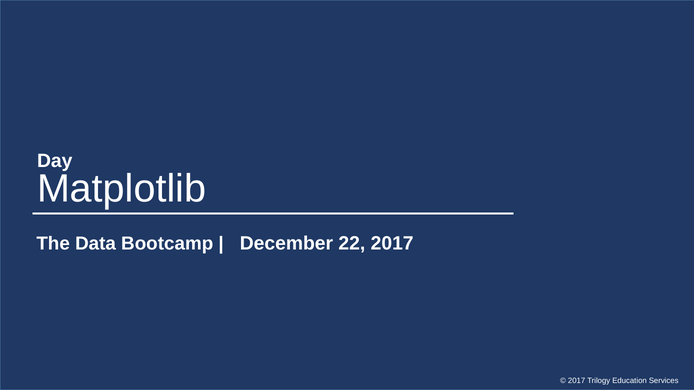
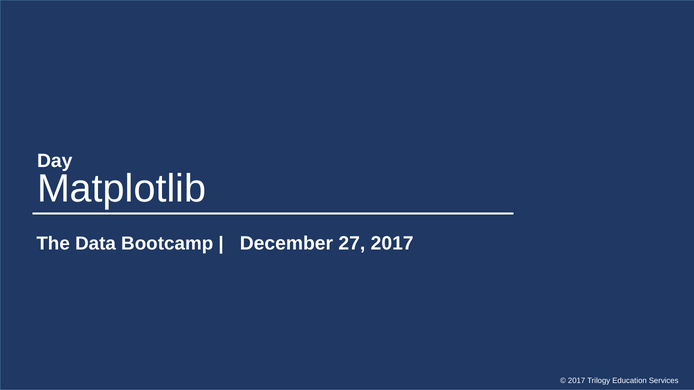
22: 22 -> 27 (352, 243)
